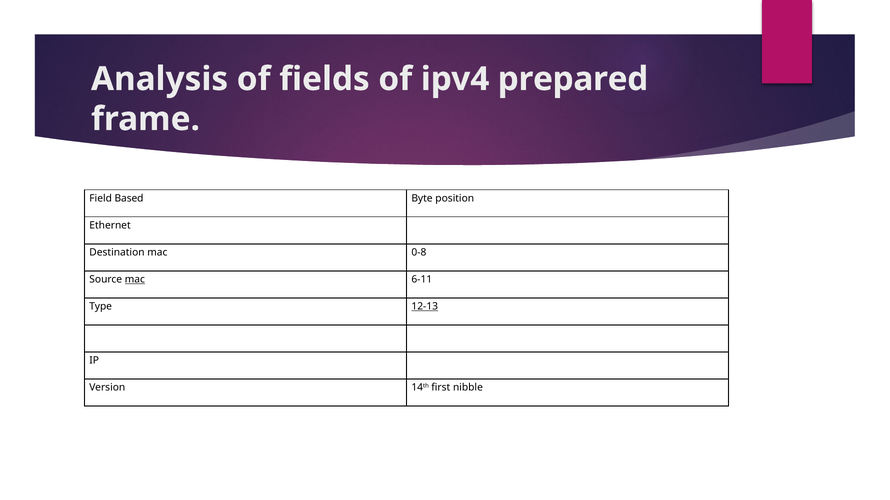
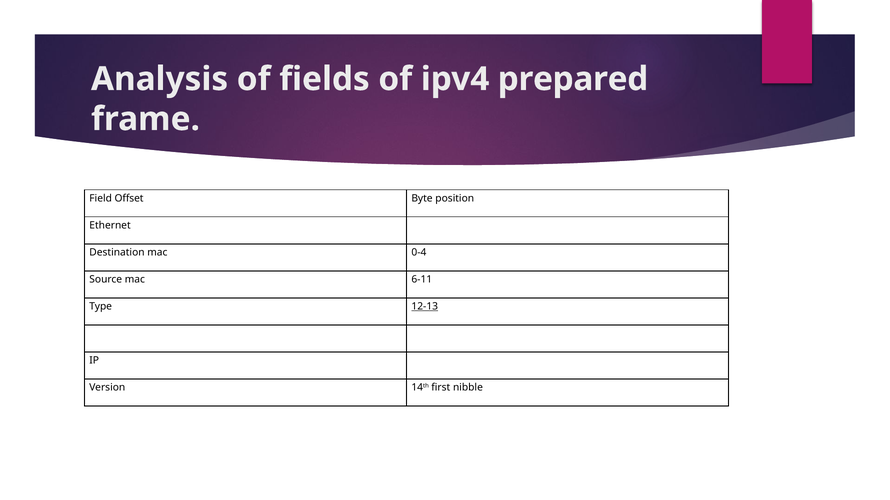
Based: Based -> Offset (129, 199)
0-8: 0-8 -> 0-4 (419, 253)
mac underline: present -> none (135, 280)
